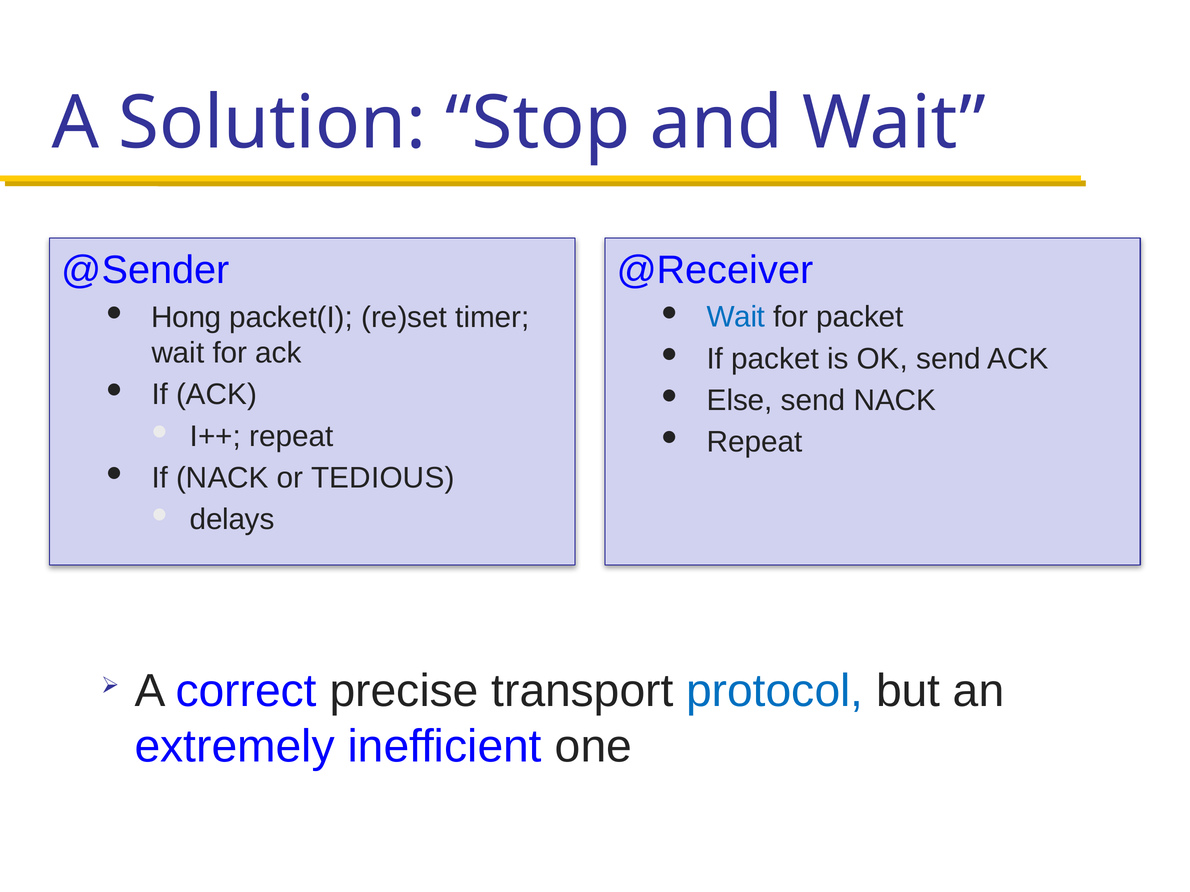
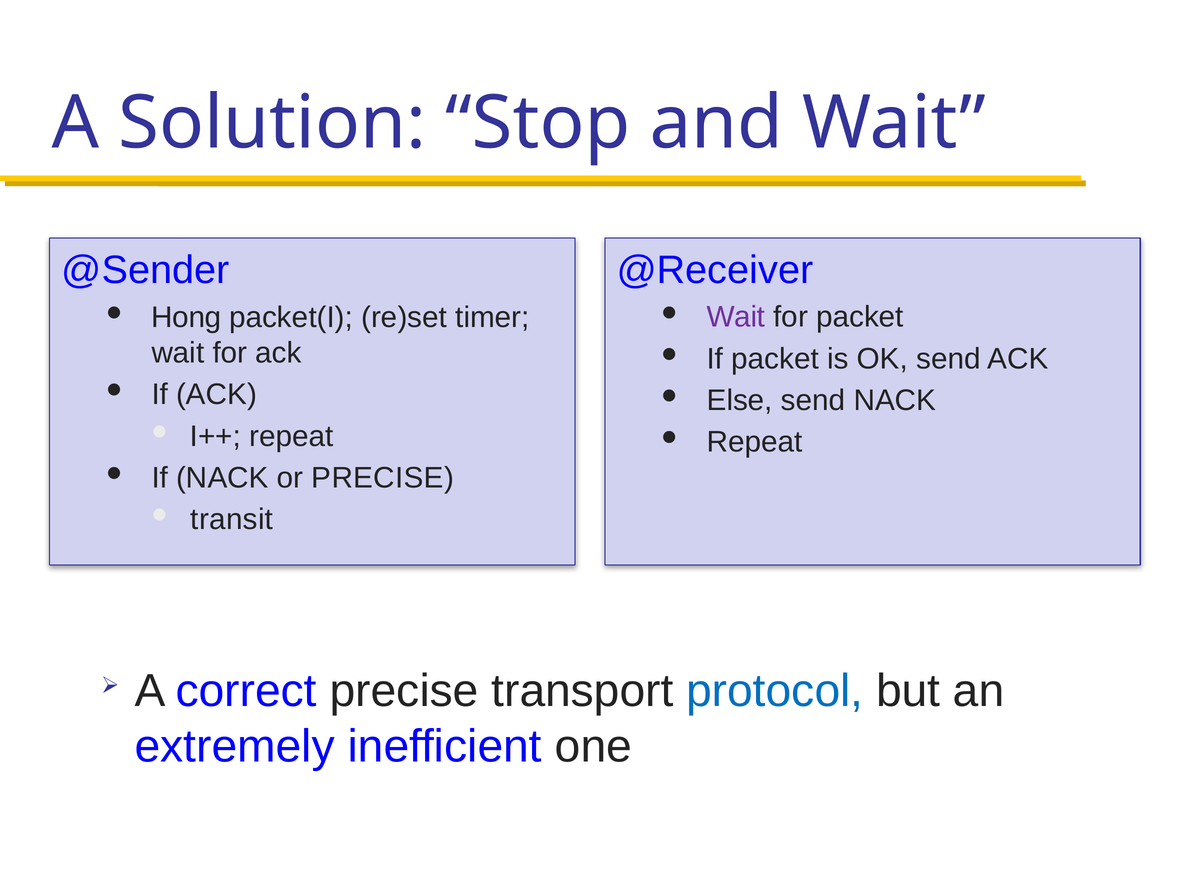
Wait colour: blue -> purple (736, 317)
or TEDIOUS: TEDIOUS -> PRECISE (383, 478)
delays: delays -> transit (232, 520)
